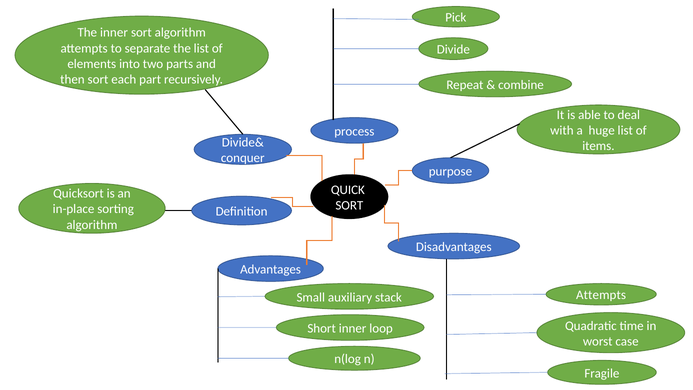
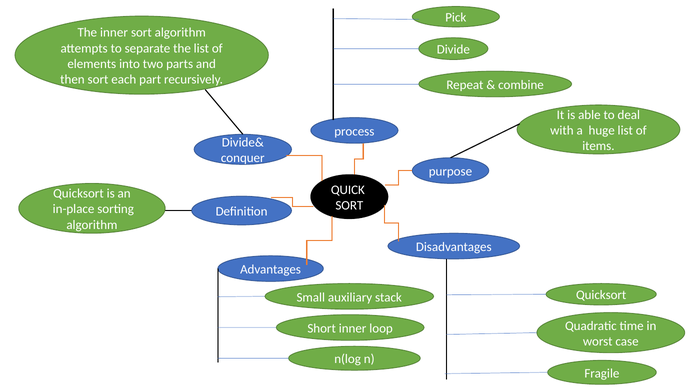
Attempts: Attempts -> Quicksort (601, 295)
